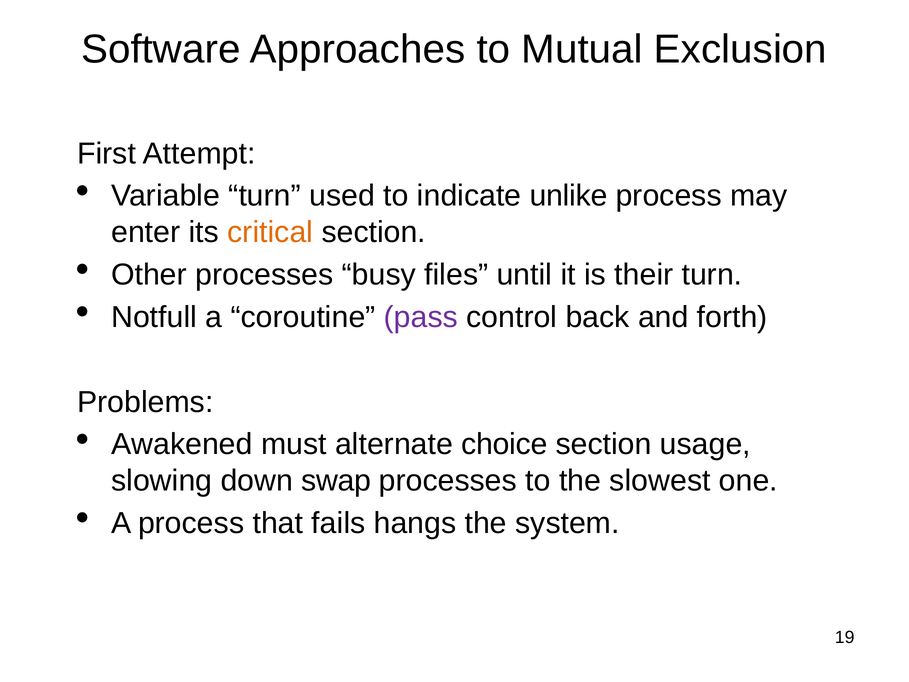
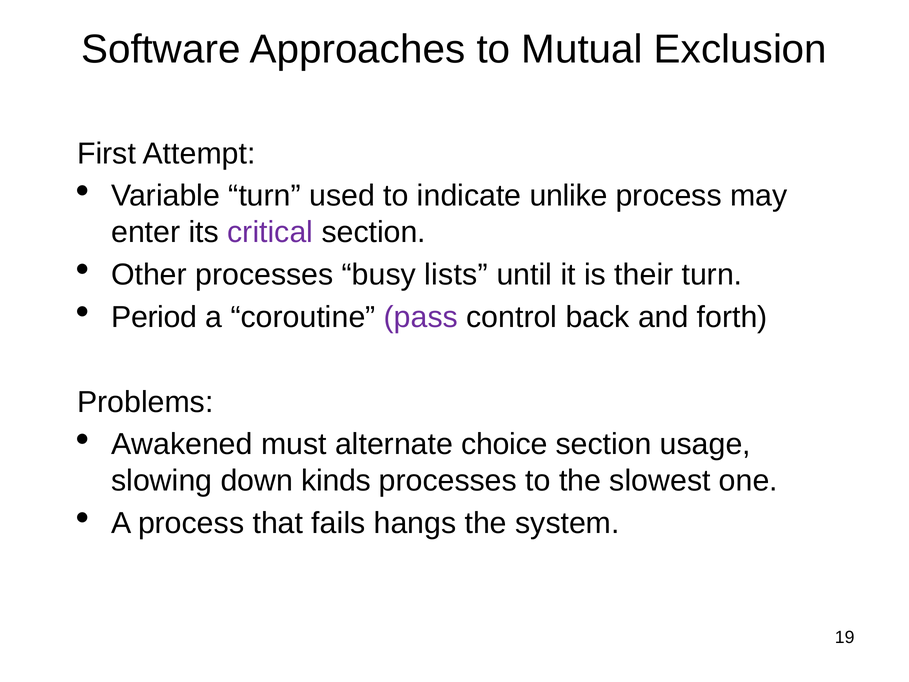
critical colour: orange -> purple (270, 232)
files: files -> lists (456, 275)
Notfull: Notfull -> Period (154, 317)
swap: swap -> kinds (336, 481)
